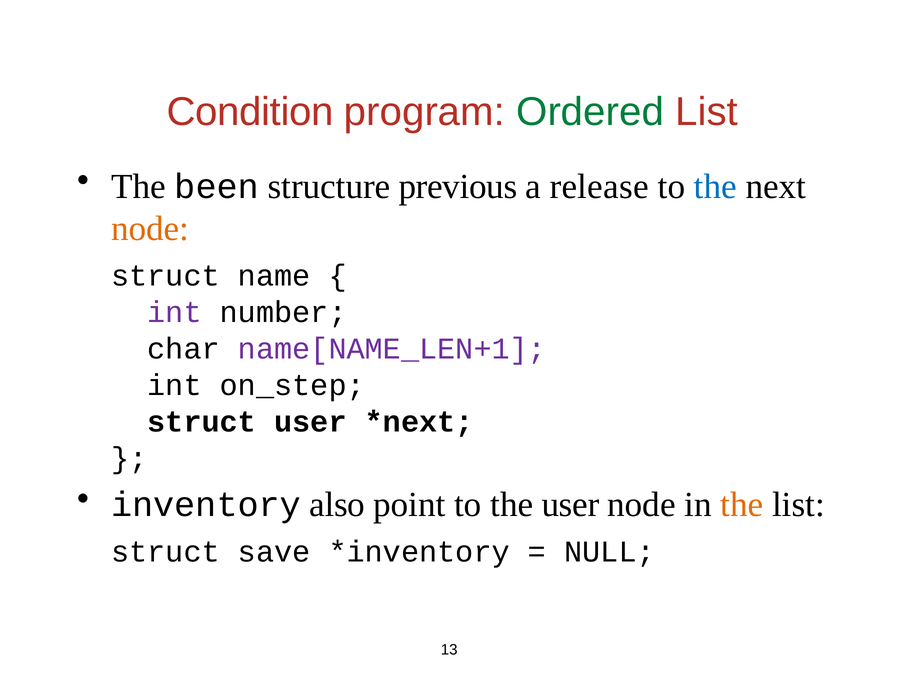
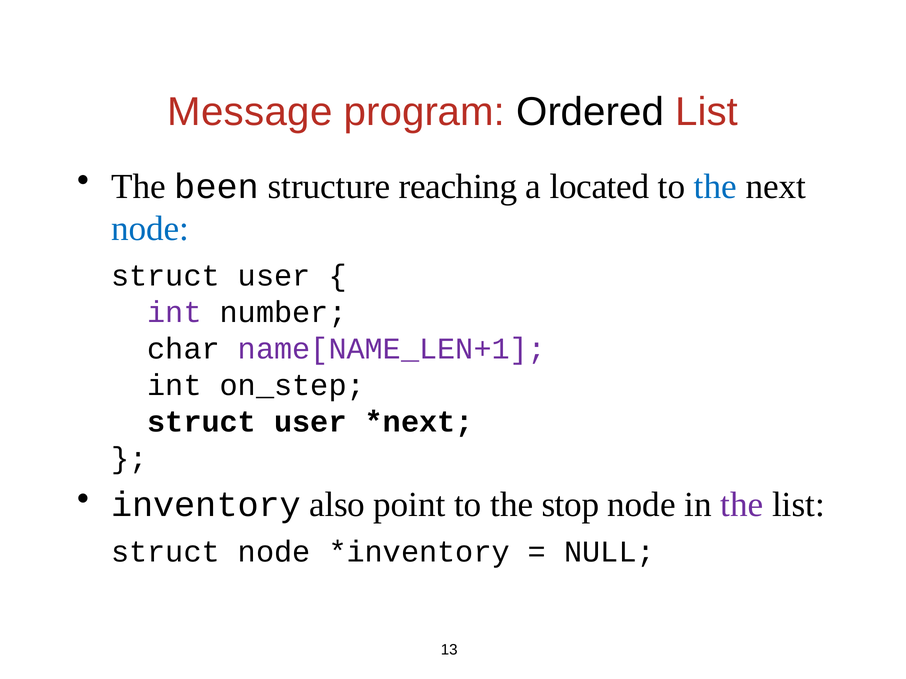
Condition: Condition -> Message (250, 112)
Ordered colour: green -> black (590, 112)
previous: previous -> reaching (458, 187)
release: release -> located (599, 187)
node colour: orange -> blue (150, 229)
name: name -> user (274, 276)
the user: user -> stop (570, 505)
the colour: orange -> purple (742, 505)
struct save: save -> node (274, 552)
